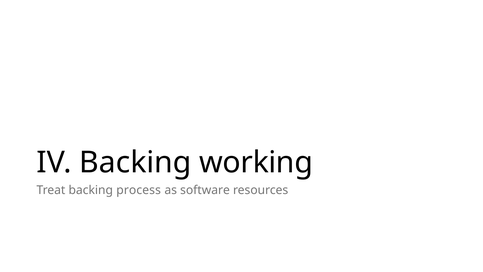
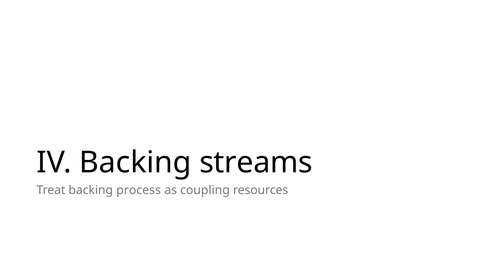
working: working -> streams (256, 162)
software: software -> coupling (205, 190)
